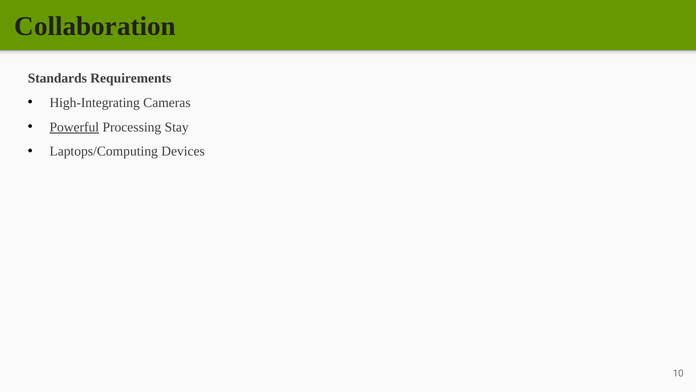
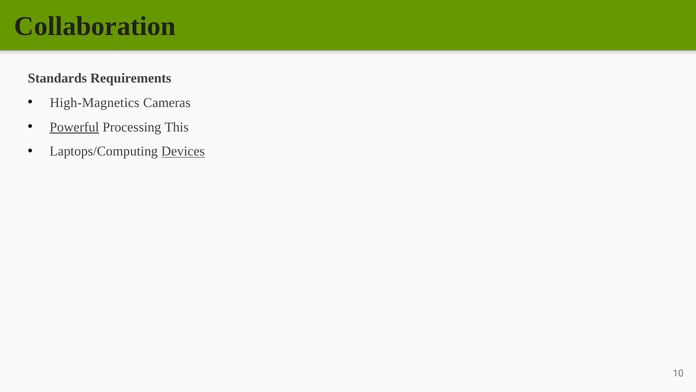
High-Integrating: High-Integrating -> High-Magnetics (95, 103)
Stay: Stay -> This (177, 127)
Devices underline: none -> present (183, 151)
